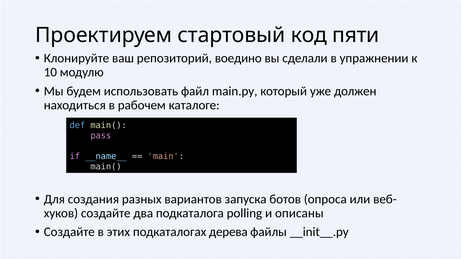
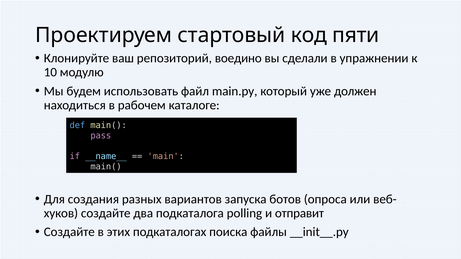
описаны: описаны -> отправит (299, 213)
дерева: дерева -> поиска (228, 232)
